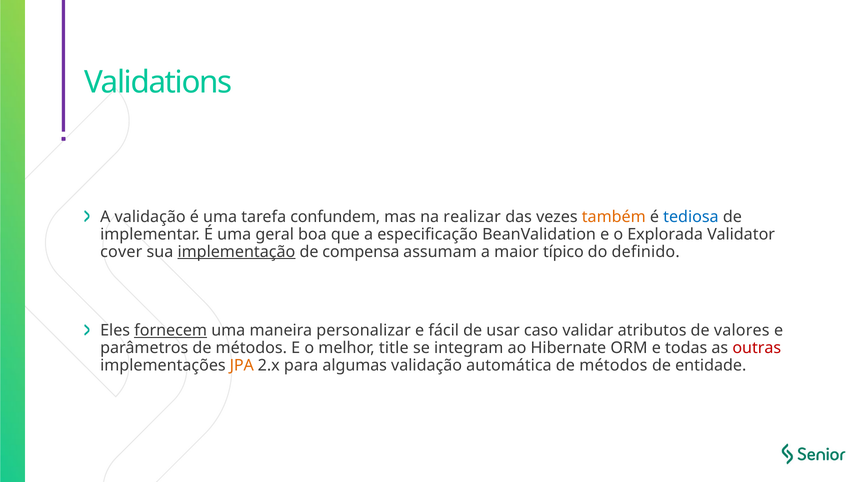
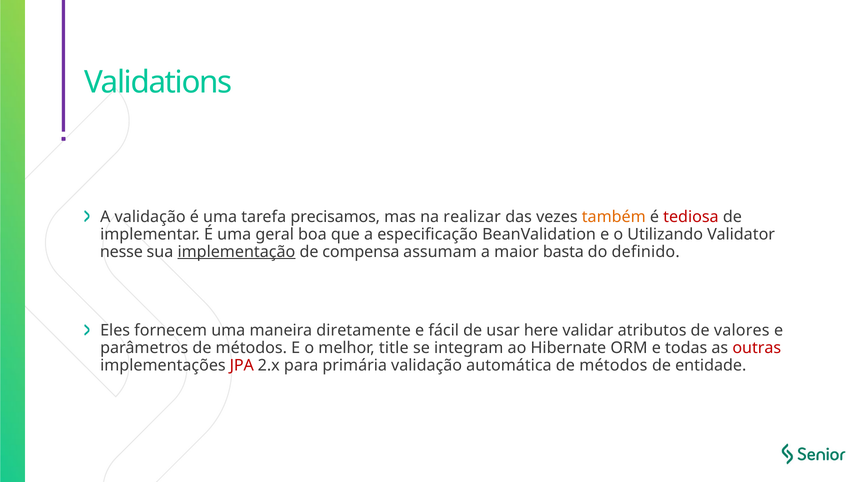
confundem: confundem -> precisamos (335, 217)
tediosa colour: blue -> red (691, 217)
Explorada: Explorada -> Utilizando (665, 234)
cover: cover -> nesse (121, 252)
típico: típico -> basta (563, 252)
fornecem underline: present -> none (171, 331)
personalizar: personalizar -> diretamente (364, 331)
caso: caso -> here (541, 331)
JPA colour: orange -> red (242, 366)
algumas: algumas -> primária (355, 366)
